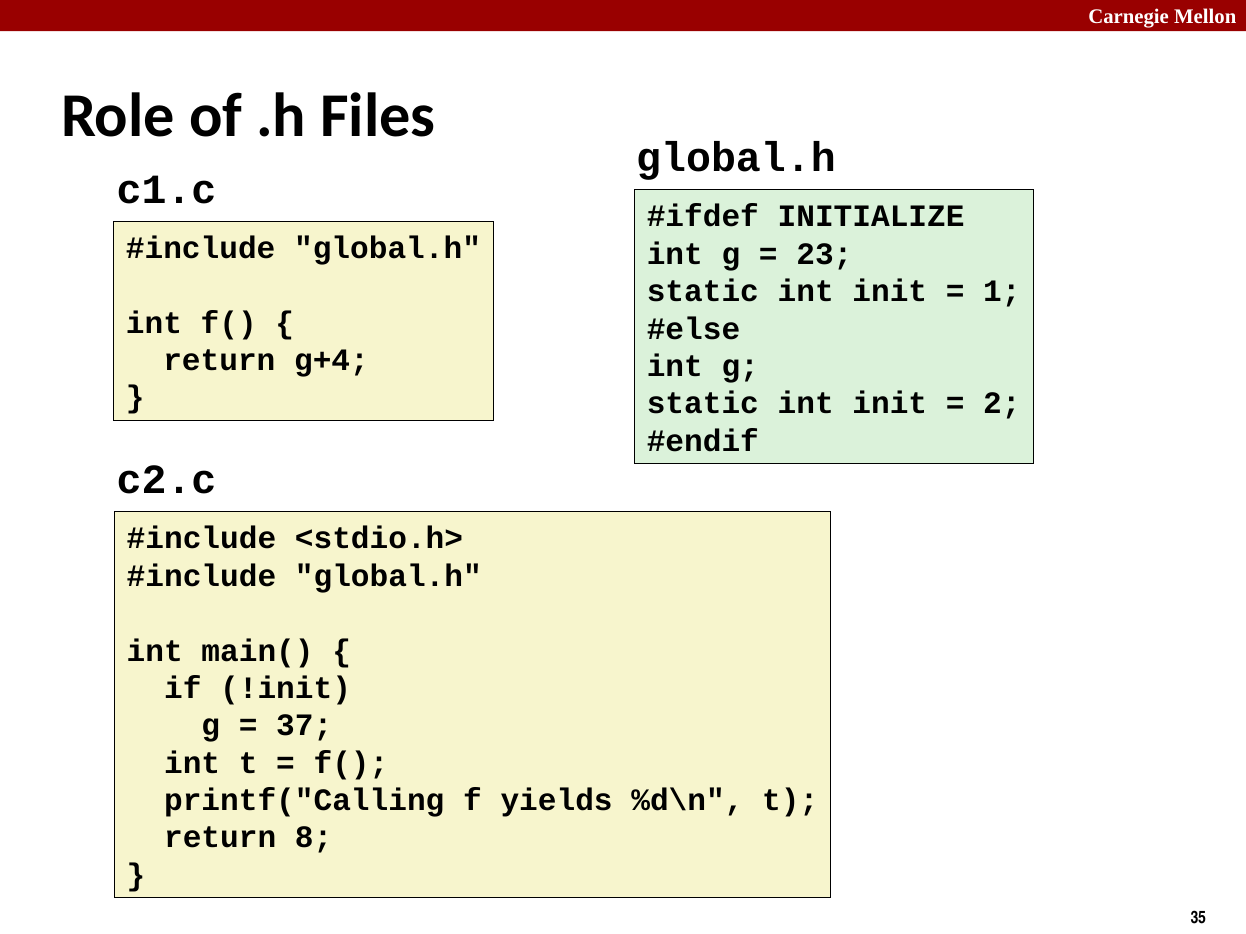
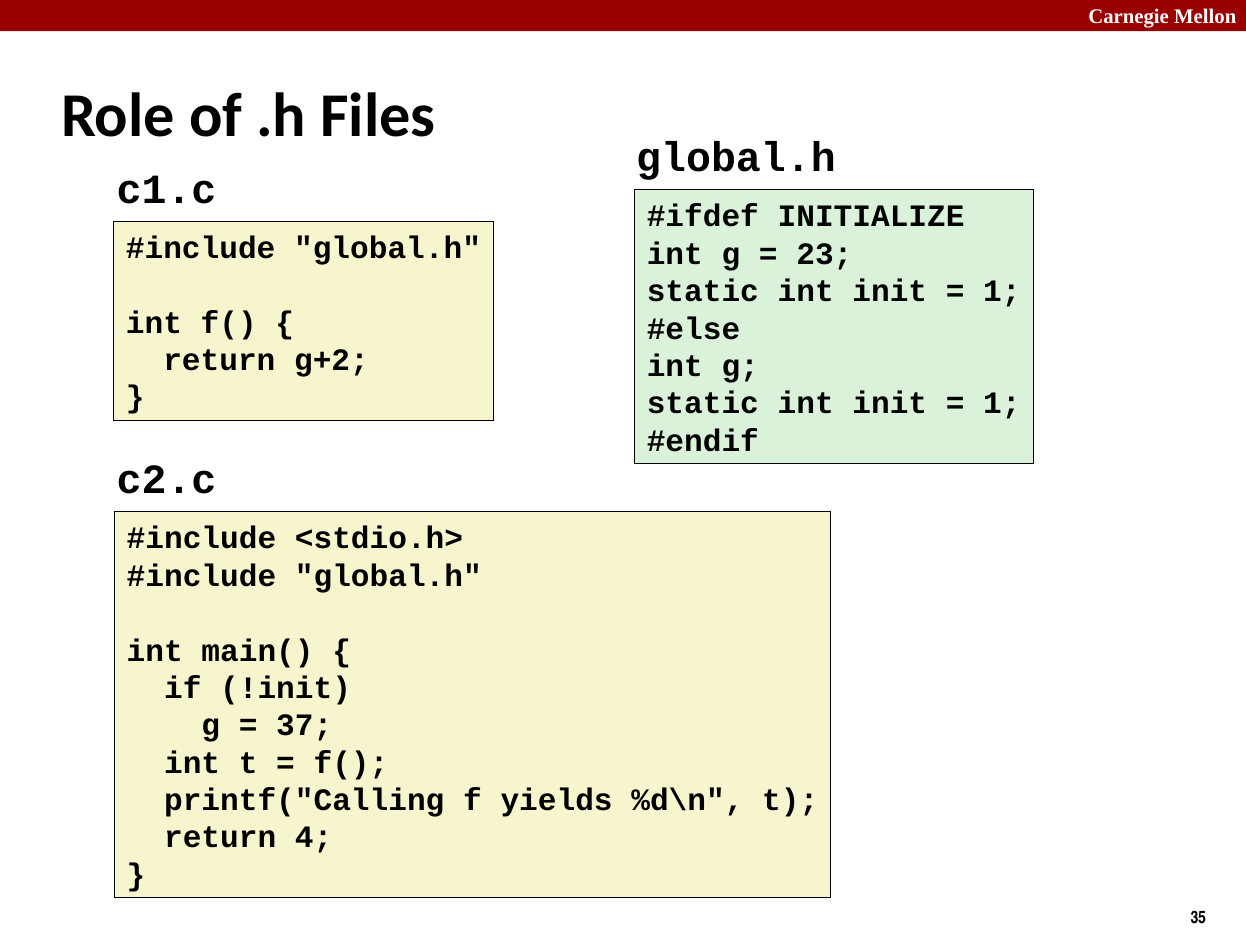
g+4: g+4 -> g+2 (331, 360)
2: 2 -> 1 (1002, 404)
8: 8 -> 4 (314, 838)
